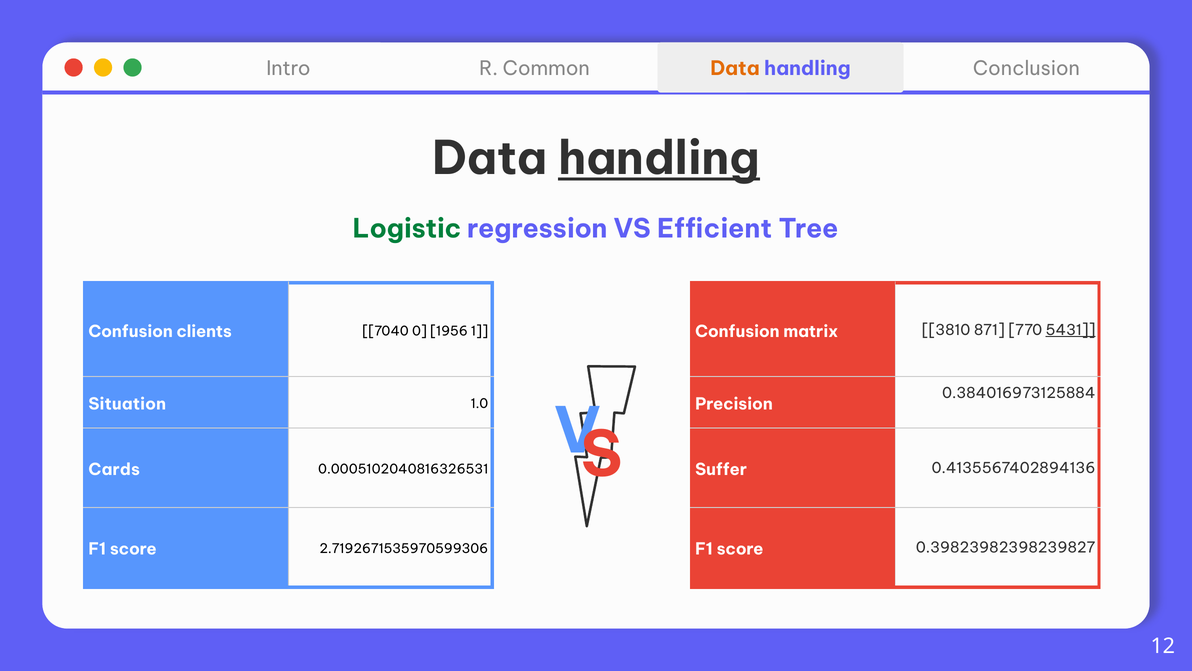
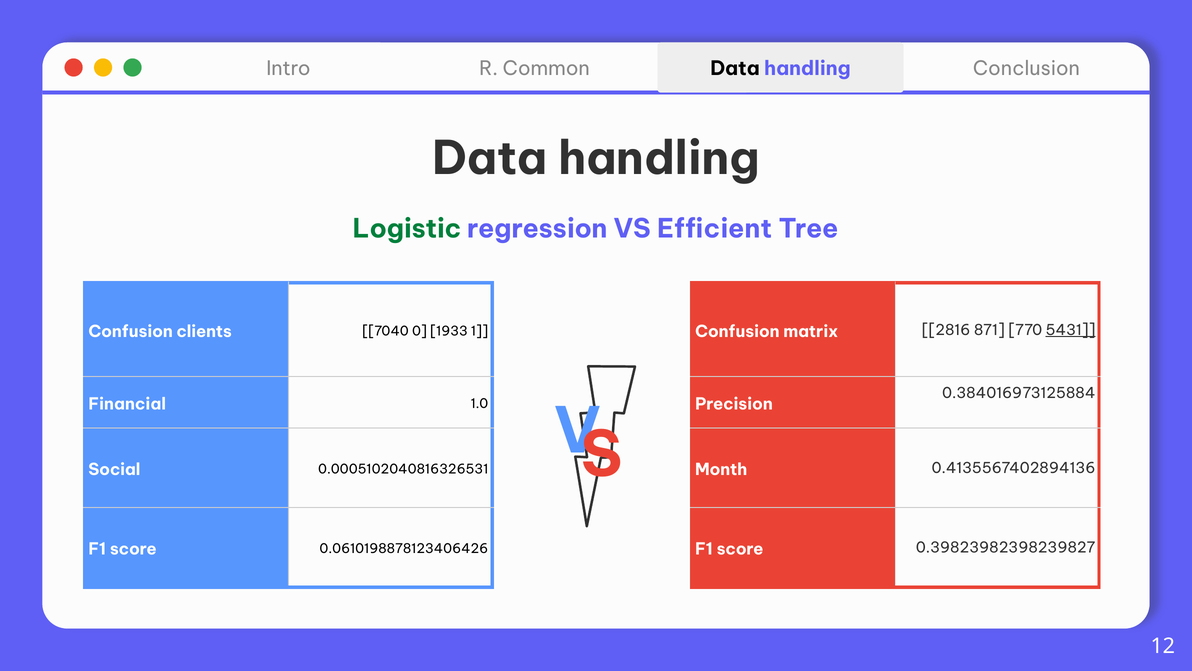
Data colour: orange -> black (735, 69)
handling underline: present -> none (659, 159)
1956: 1956 -> 1933 (449, 331)
3810: 3810 -> 2816 (946, 330)
Situation: Situation -> Financial (127, 404)
Cards: Cards -> Social (114, 470)
Suffer: Suffer -> Month (721, 470)
2.7192671535970599306: 2.7192671535970599306 -> 0.0610198878123406426 (404, 549)
